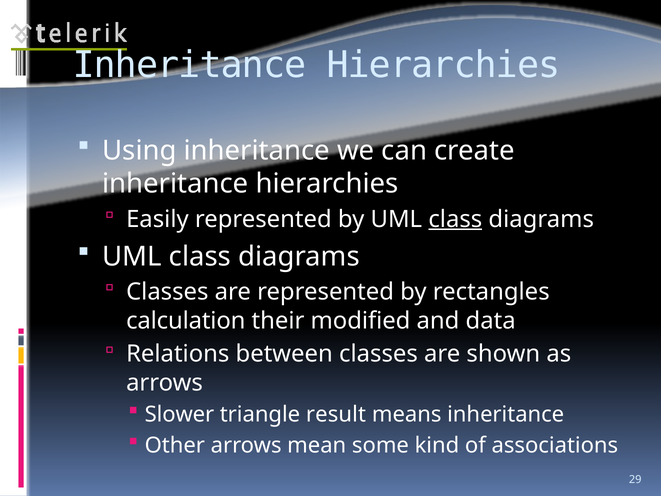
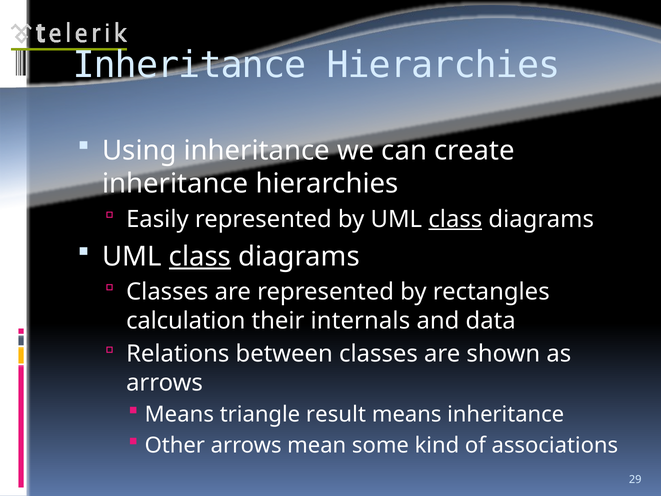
class underline: none -> present (200, 257)
modified: modified -> internals (360, 321)
Slower: Slower -> Means (179, 414)
